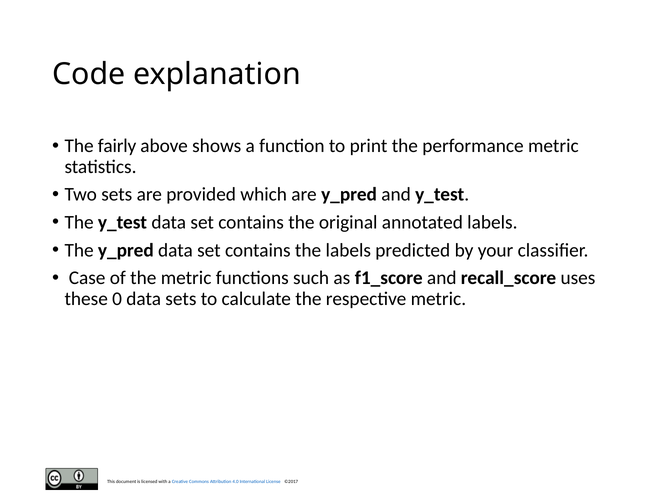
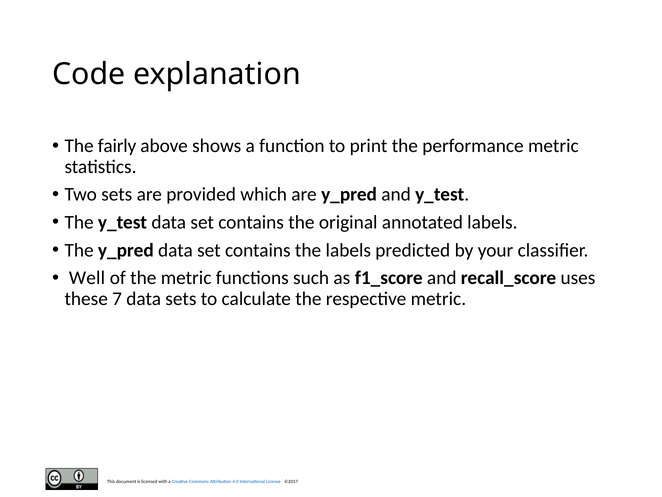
Case: Case -> Well (87, 278)
0: 0 -> 7 (117, 299)
